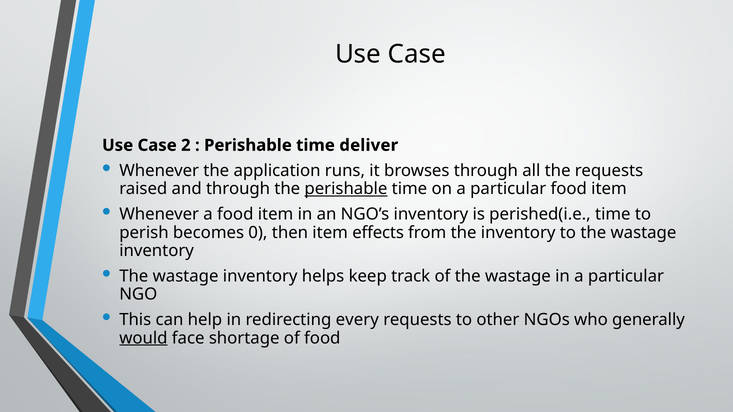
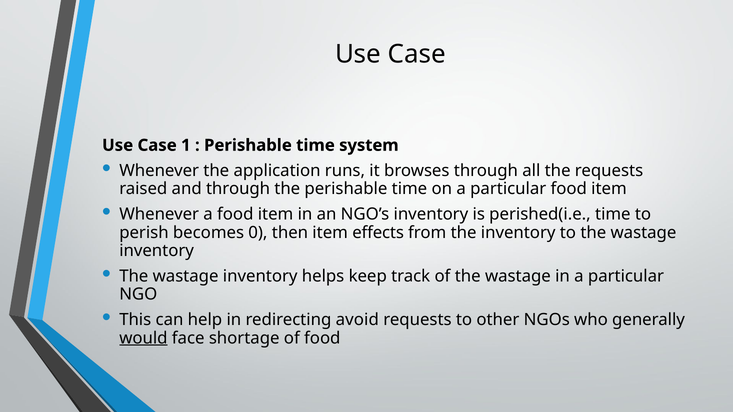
2: 2 -> 1 (186, 145)
deliver: deliver -> system (369, 145)
perishable underline: present -> none (346, 189)
every: every -> avoid (357, 320)
